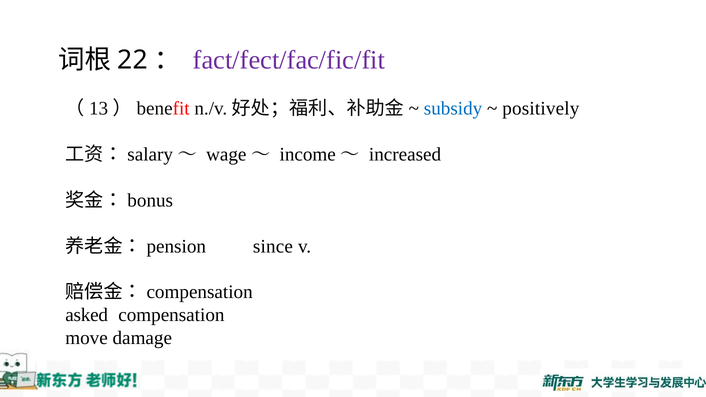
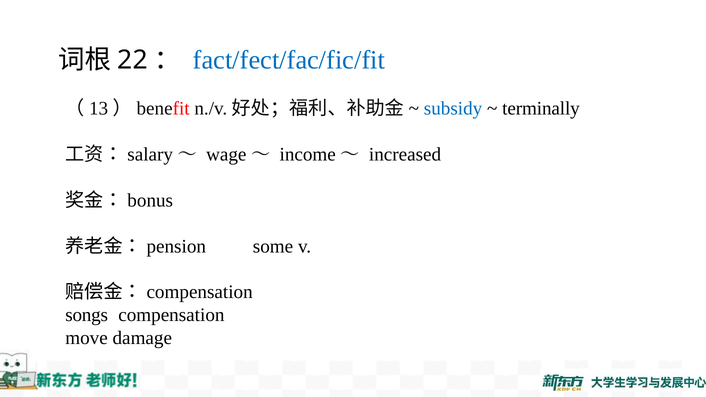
fact/fect/fac/fic/fit colour: purple -> blue (289, 60)
positively: positively -> terminally (541, 109)
since: since -> some (273, 246)
asked: asked -> songs (87, 315)
